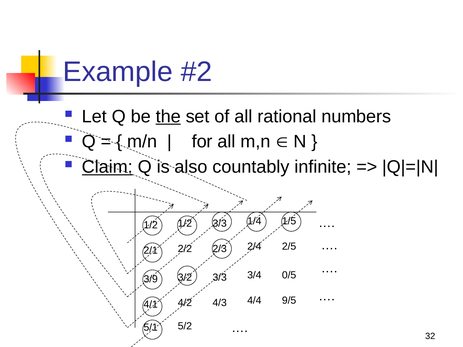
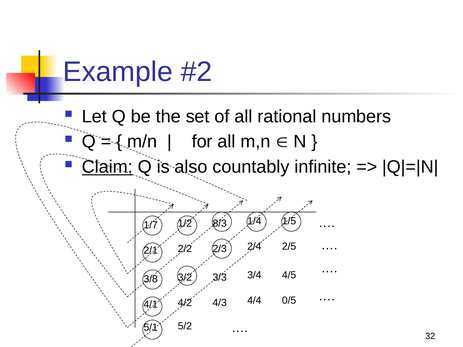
the underline: present -> none (168, 117)
1/2: 1/2 -> 1/7 (151, 225)
1/2 3/3: 3/3 -> 8/3 (220, 224)
3/9: 3/9 -> 3/8 (151, 279)
0/5: 0/5 -> 4/5 (289, 275)
9/5: 9/5 -> 0/5 (289, 301)
